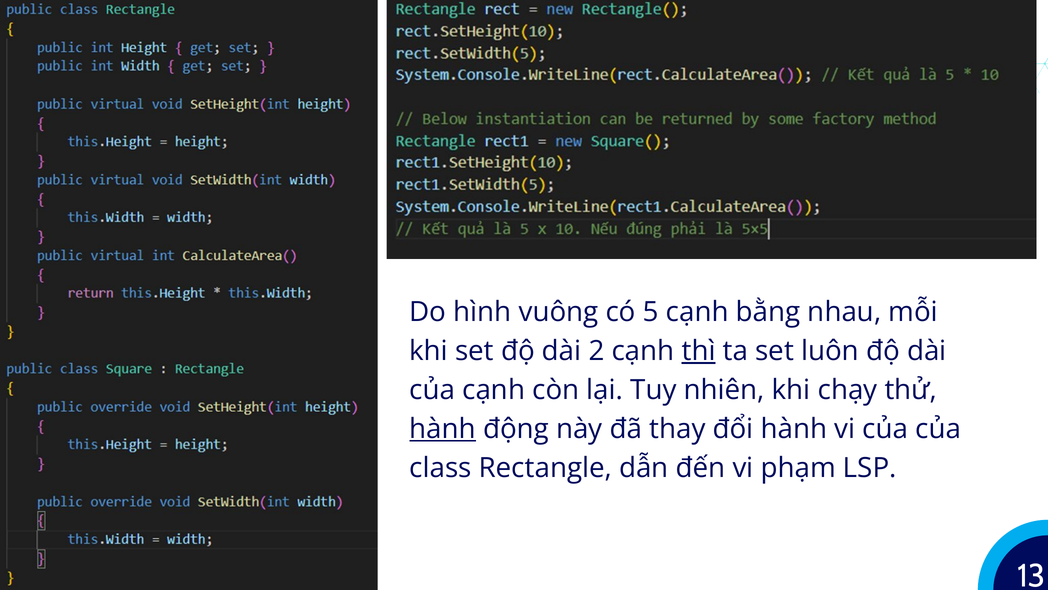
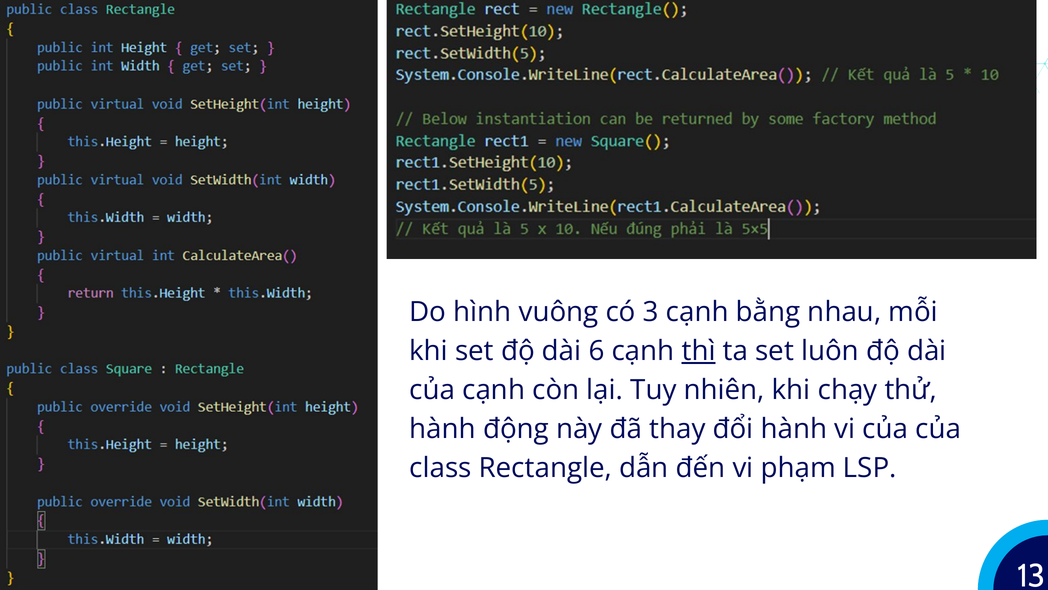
5: 5 -> 3 (651, 312)
2: 2 -> 6 (597, 351)
hành underline: present -> none (443, 429)
